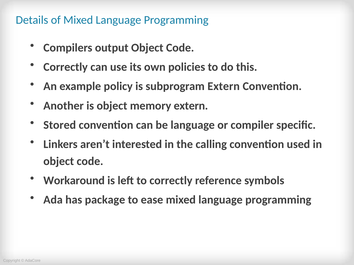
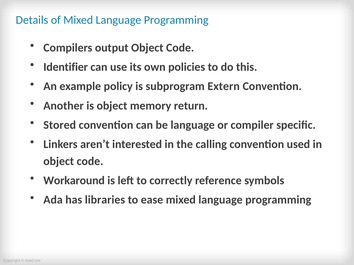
Correctly: Correctly -> Identifier (66, 67)
memory extern: extern -> return (191, 106)
package: package -> libraries (105, 200)
